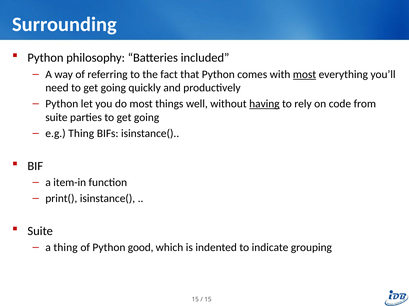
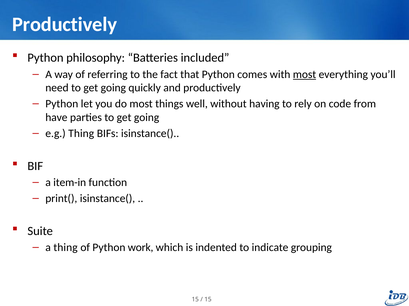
Surrounding: Surrounding -> Productively (65, 24)
having underline: present -> none (264, 104)
suite: suite -> have (56, 118)
good: good -> work (141, 248)
